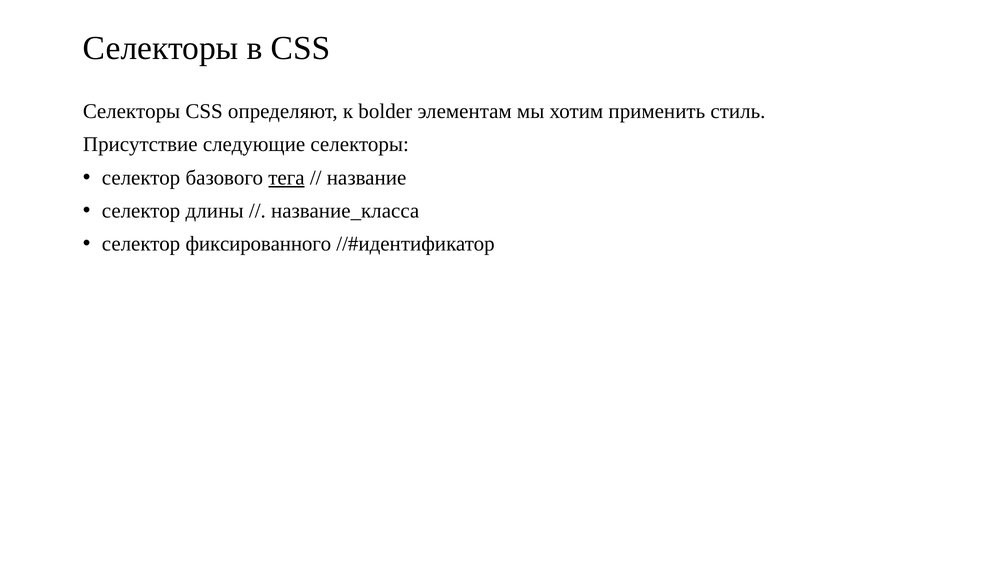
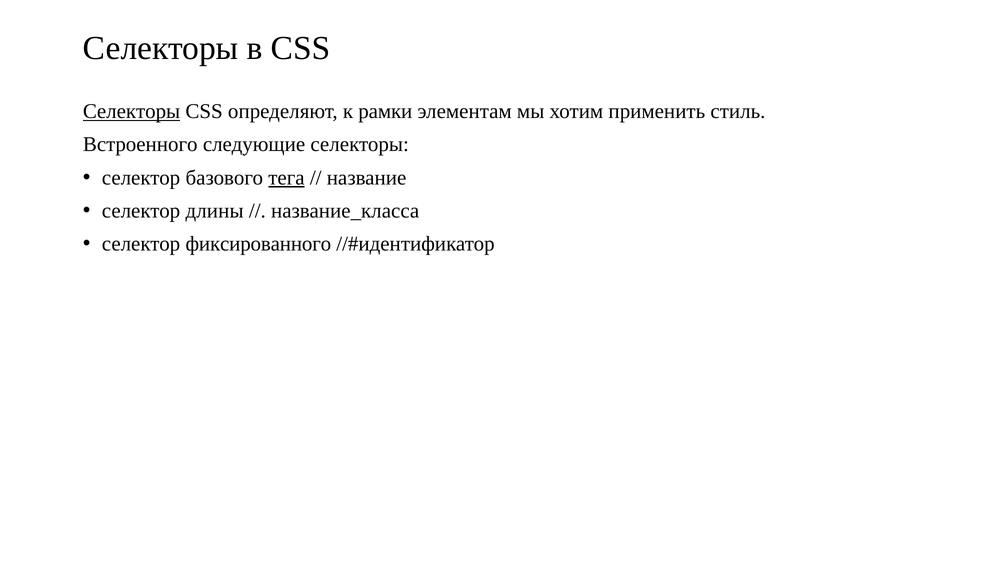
Селекторы underline: none -> present (132, 111)
bolder: bolder -> рамки (385, 111)
Присутствие: Присутствие -> Встроенного (140, 145)
